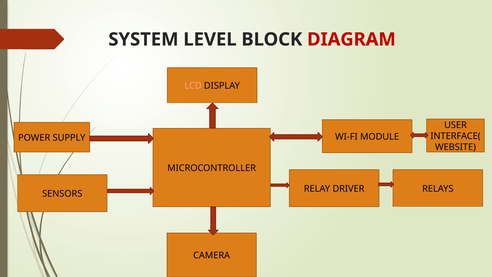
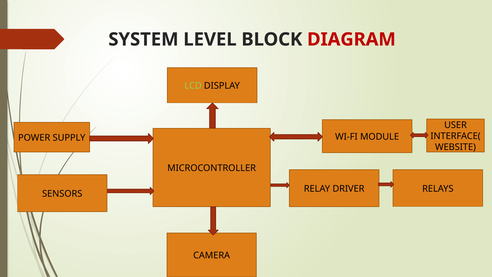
LCD colour: pink -> light green (193, 86)
